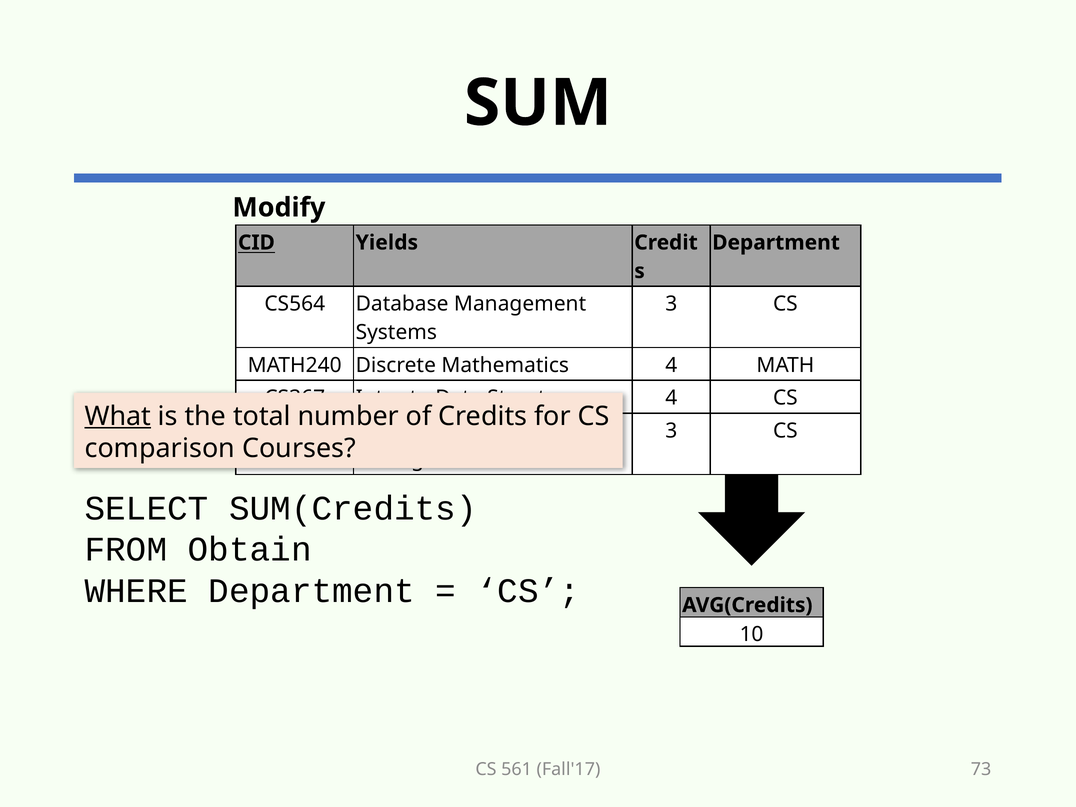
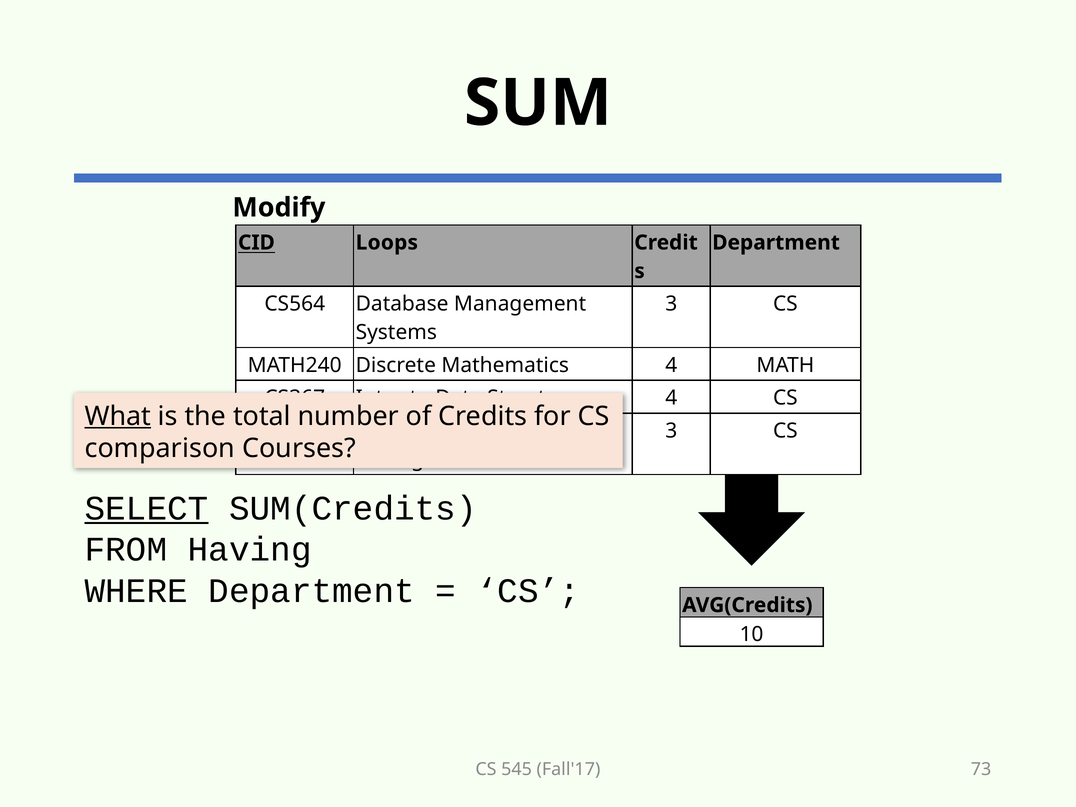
Yields: Yields -> Loops (387, 243)
SELECT underline: none -> present (147, 508)
Obtain: Obtain -> Having (250, 549)
561: 561 -> 545 (517, 769)
